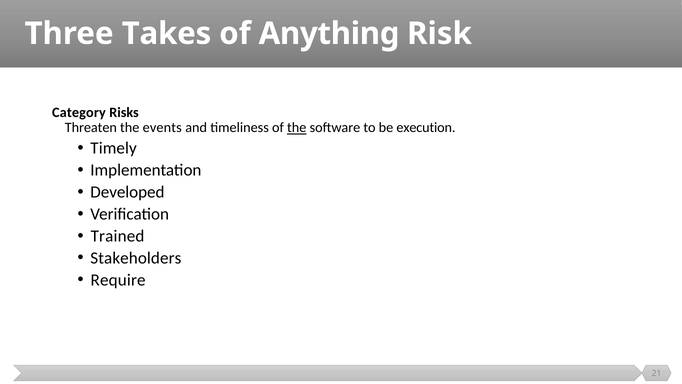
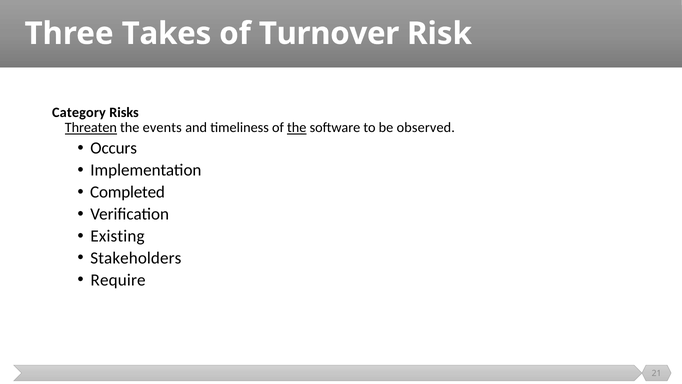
Anything: Anything -> Turnover (329, 34)
Threaten underline: none -> present (91, 128)
execution: execution -> observed (426, 128)
Timely: Timely -> Occurs (114, 148)
Developed: Developed -> Completed (128, 192)
Trained: Trained -> Existing (117, 236)
